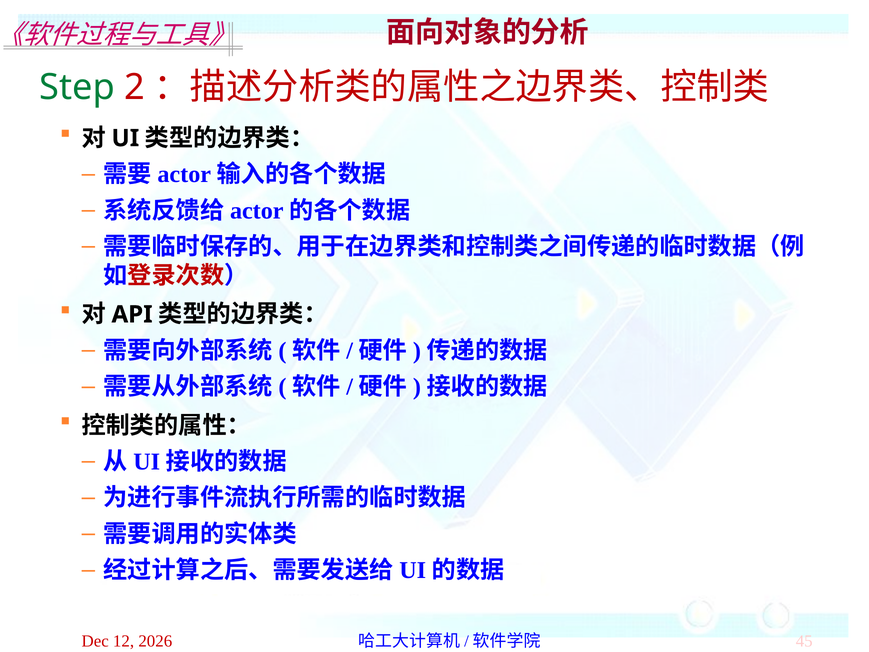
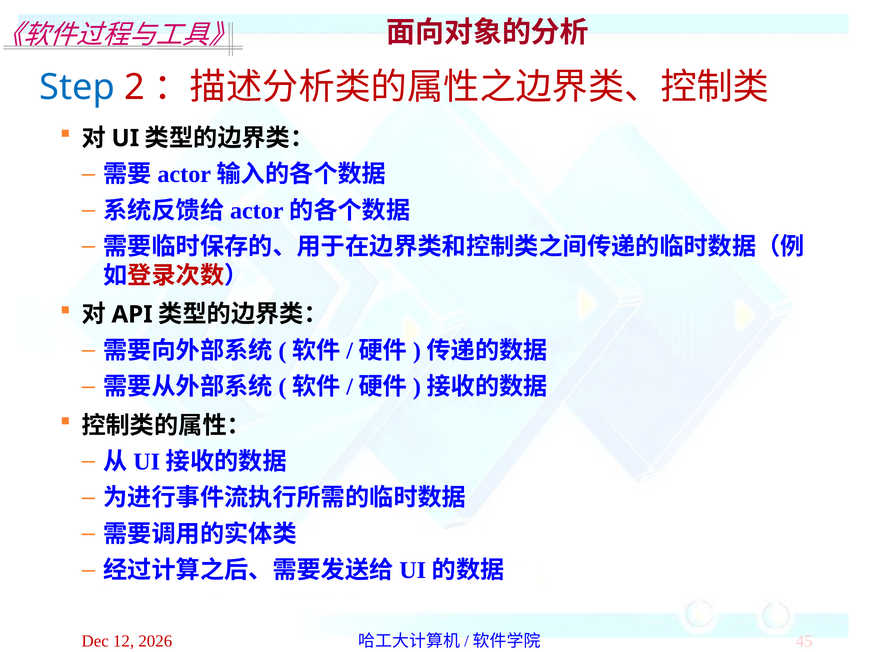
Step colour: green -> blue (77, 87)
